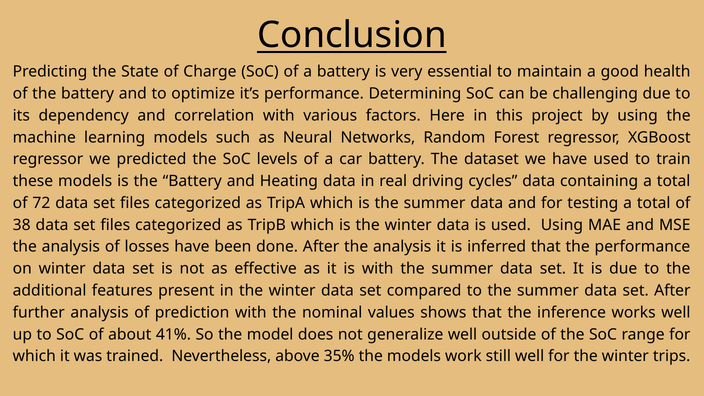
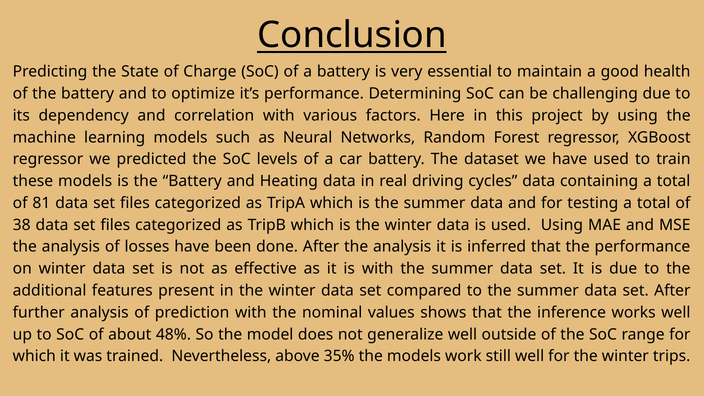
72: 72 -> 81 (41, 203)
41%: 41% -> 48% (173, 334)
